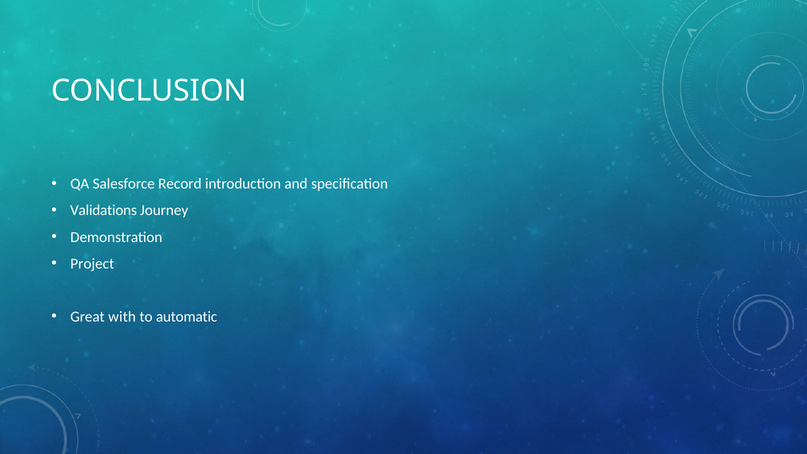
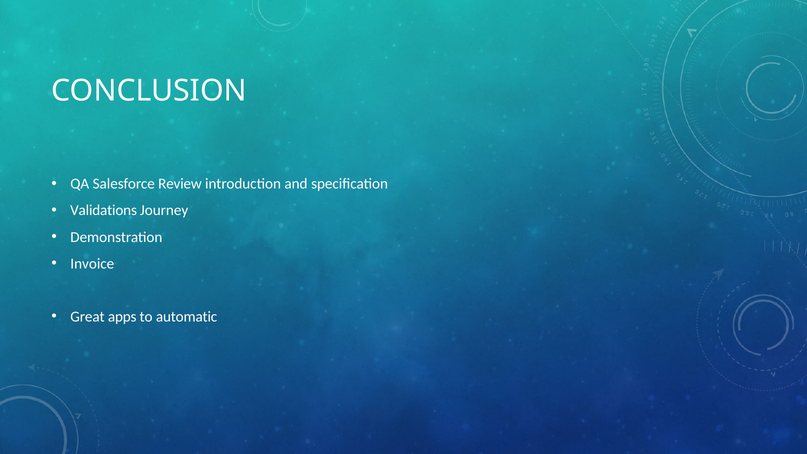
Record: Record -> Review (180, 184)
Project: Project -> Invoice (92, 264)
with: with -> apps (122, 317)
